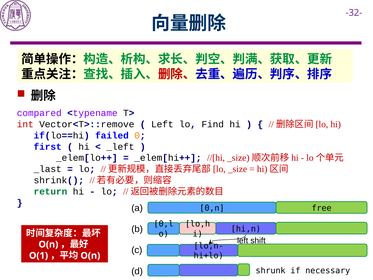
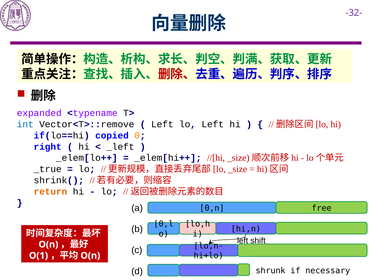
compared: compared -> expanded (39, 113)
int colour: red -> blue (25, 124)
lo Find: Find -> Left (213, 124)
failed: failed -> copied (112, 135)
first: first -> right (48, 147)
_last: _last -> _true (48, 169)
return colour: green -> orange (50, 191)
